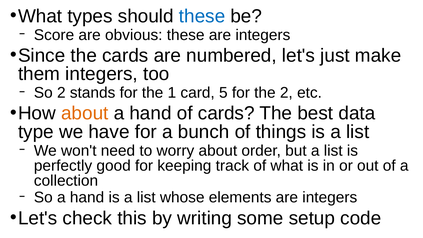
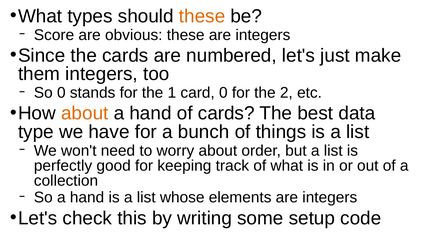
these colour: blue -> orange (202, 16)
So 2: 2 -> 0 (61, 93)
card 5: 5 -> 0 (223, 93)
